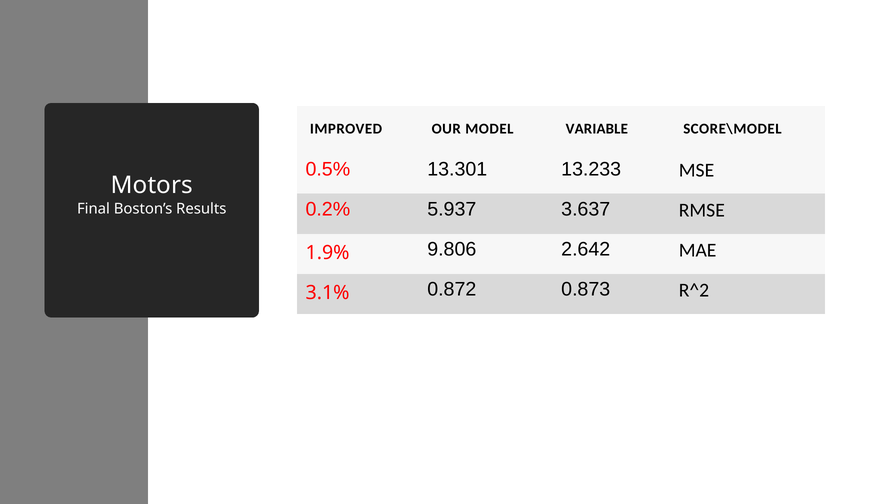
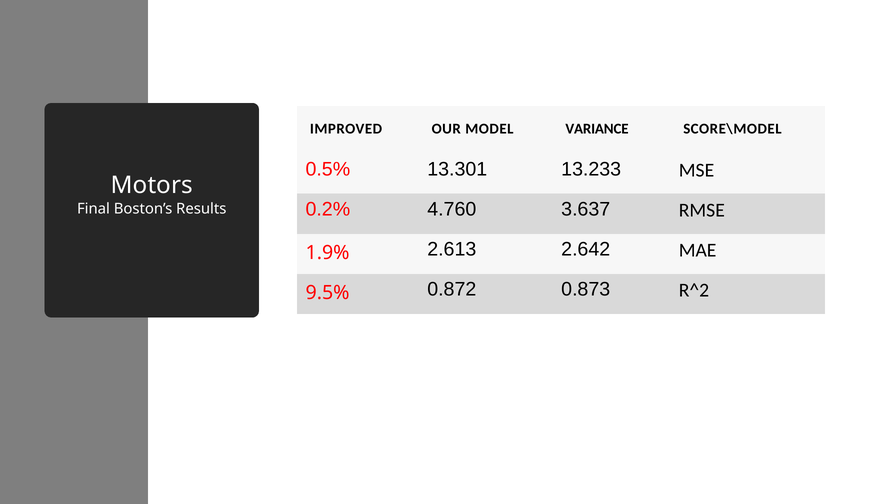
VARIABLE: VARIABLE -> VARIANCE (597, 129)
5.937: 5.937 -> 4.760 (452, 209)
9.806: 9.806 -> 2.613 (452, 249)
3.1%: 3.1% -> 9.5% (328, 293)
